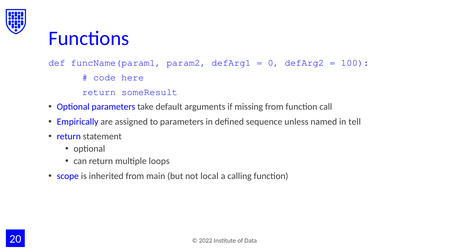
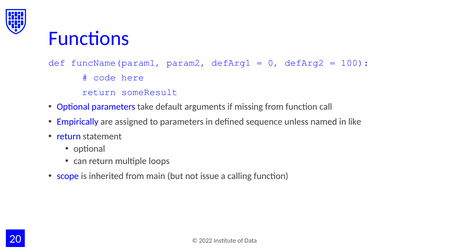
tell: tell -> like (355, 122)
local: local -> issue (210, 176)
